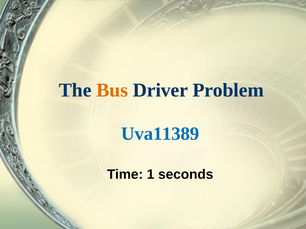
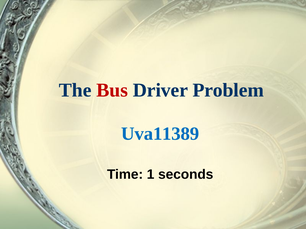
Bus colour: orange -> red (112, 90)
